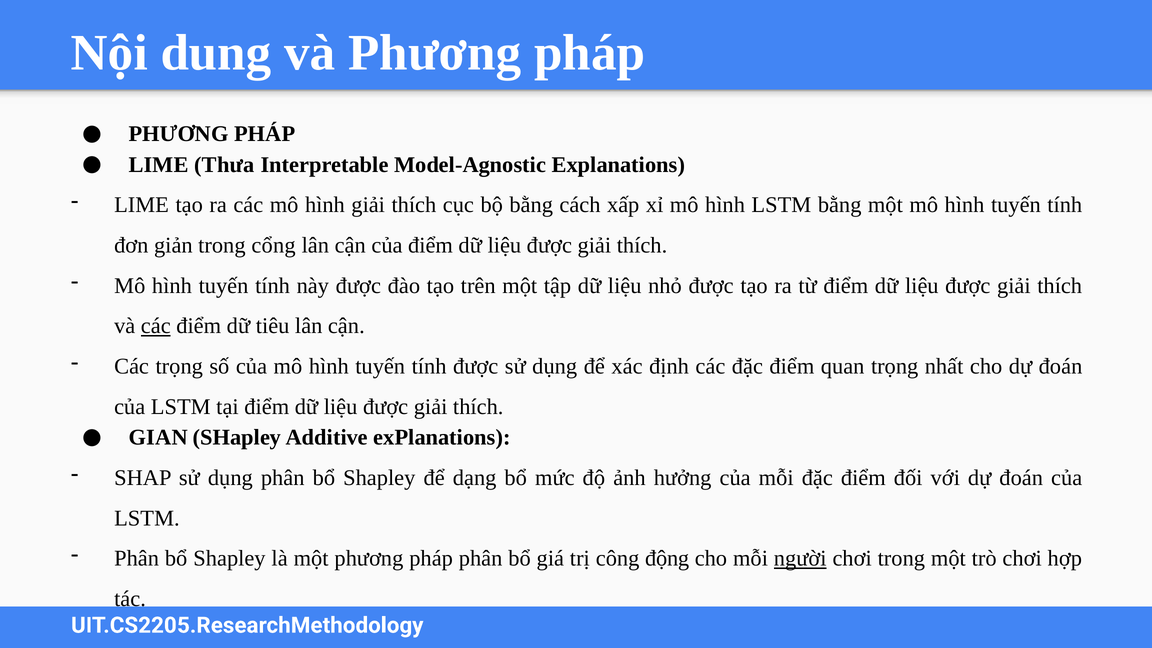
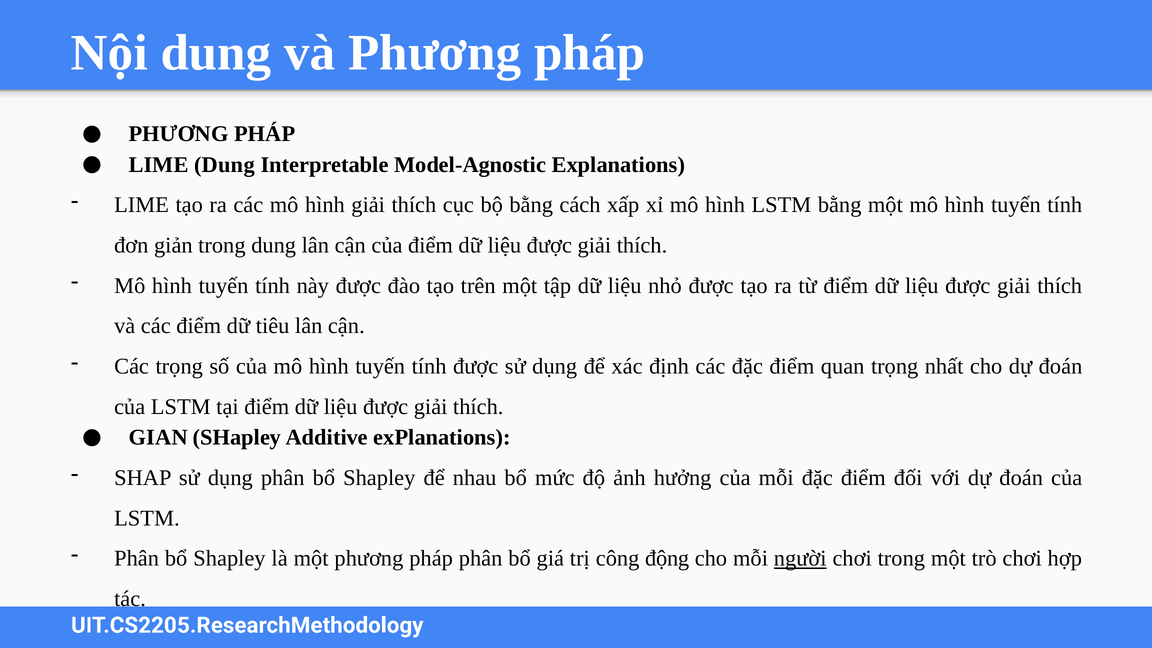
LIME Thưa: Thưa -> Dung (224, 165)
trong cổng: cổng -> dung (274, 245)
các underline: present -> none (156, 326)
dạng: dạng -> nhau (475, 478)
